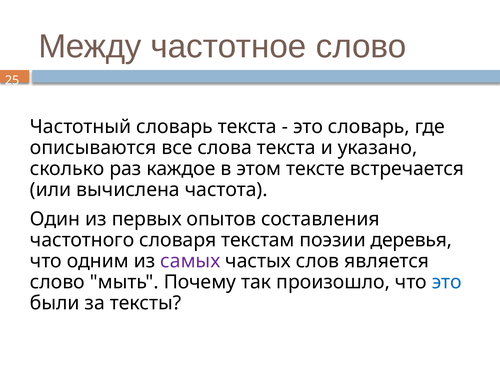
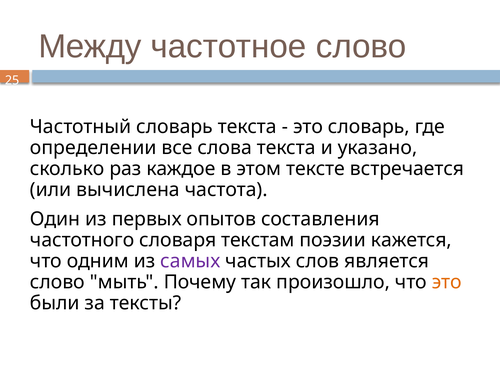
описываются: описываются -> определении (93, 148)
деревья: деревья -> кажется (411, 240)
это colour: blue -> orange (447, 282)
